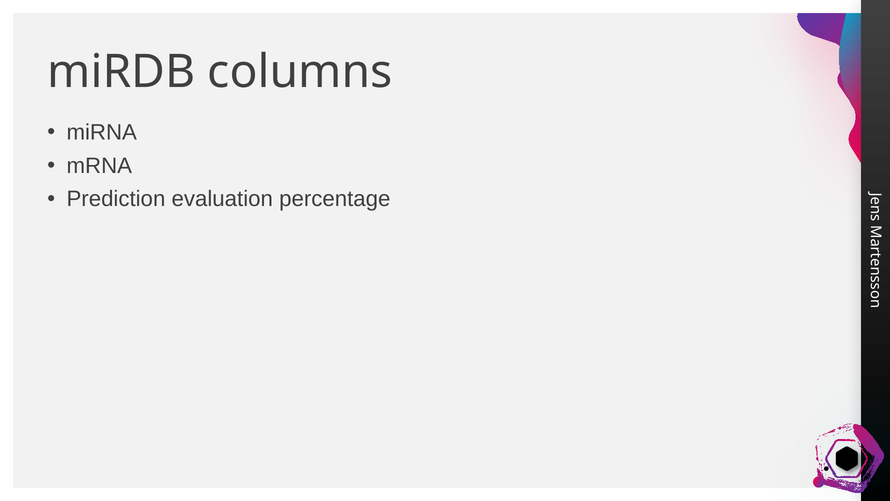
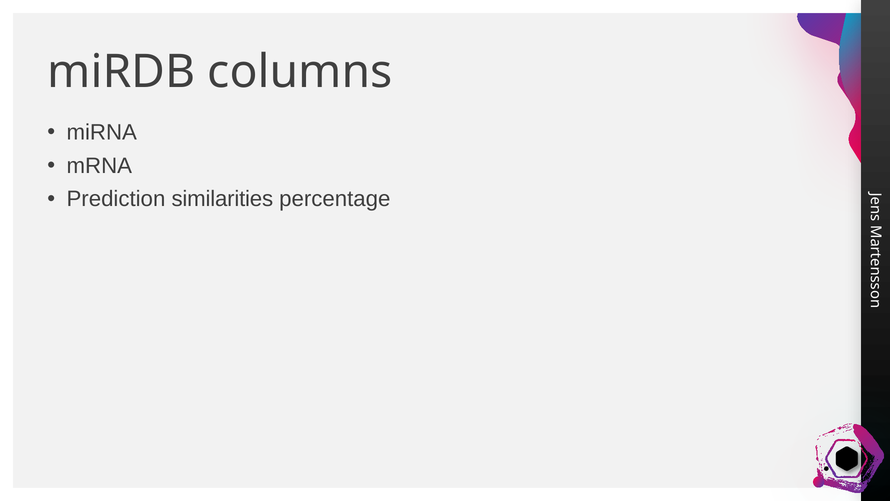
evaluation: evaluation -> similarities (222, 199)
